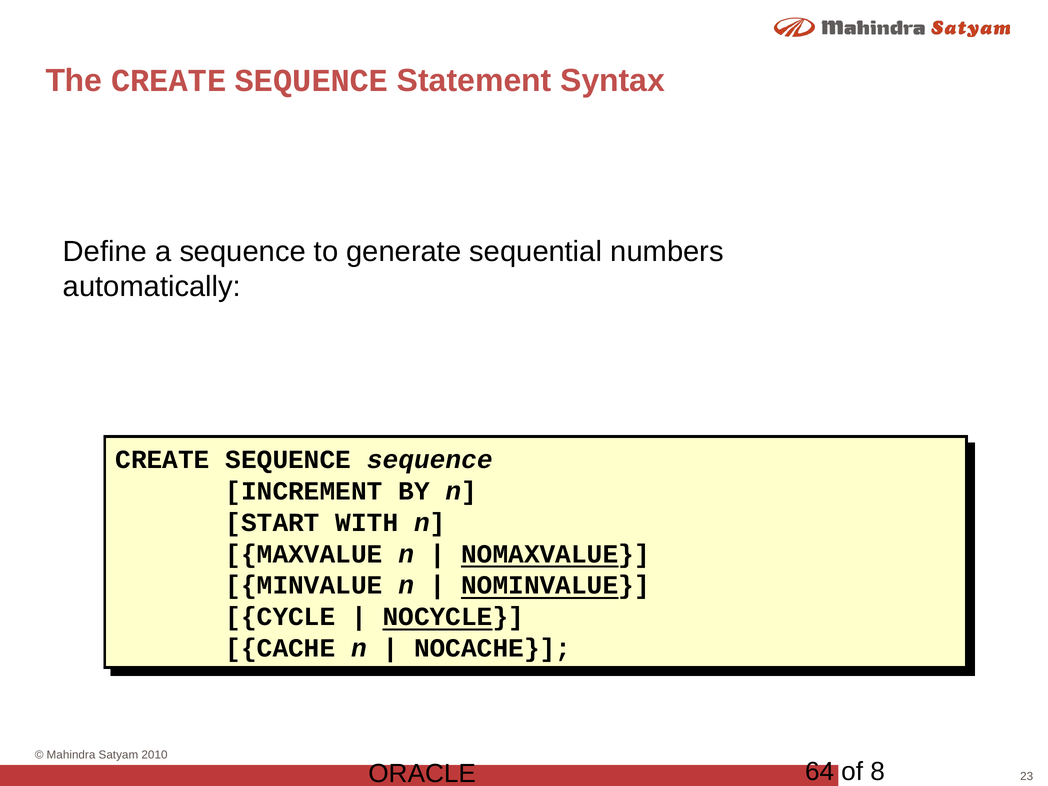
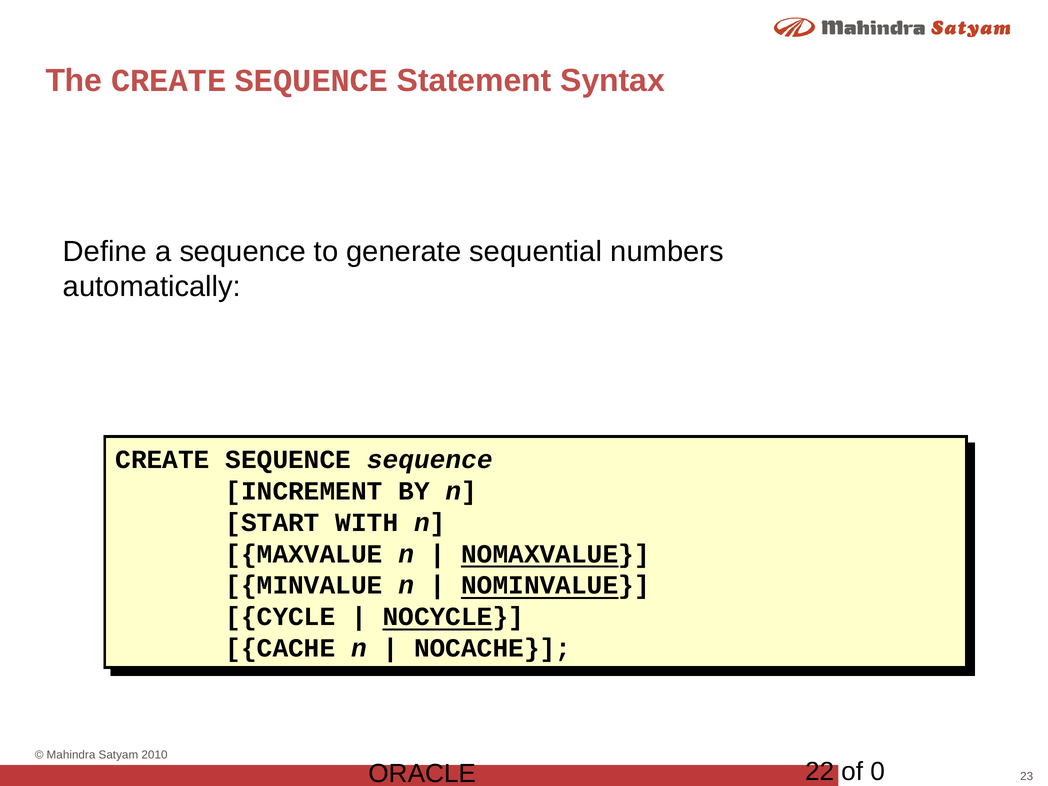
64: 64 -> 22 (820, 772)
8: 8 -> 0 (878, 772)
